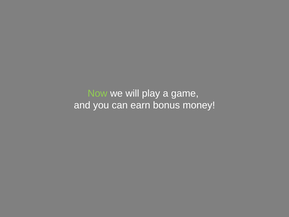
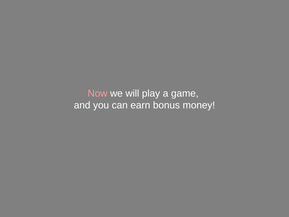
Now colour: light green -> pink (97, 93)
